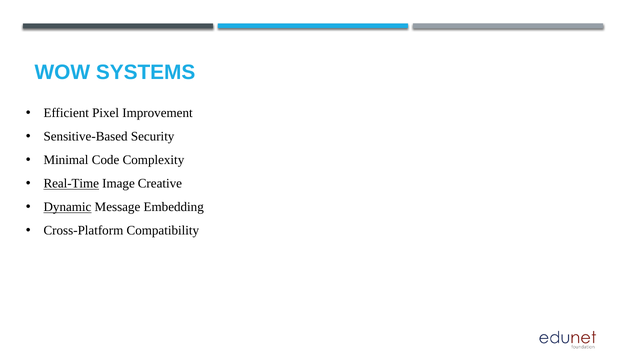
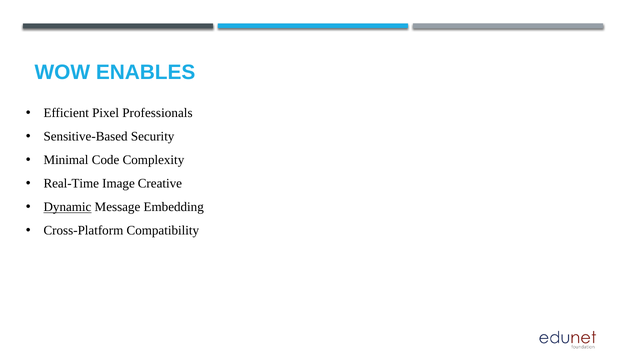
SYSTEMS: SYSTEMS -> ENABLES (146, 72)
Improvement: Improvement -> Professionals (157, 113)
Real-Time underline: present -> none (71, 184)
